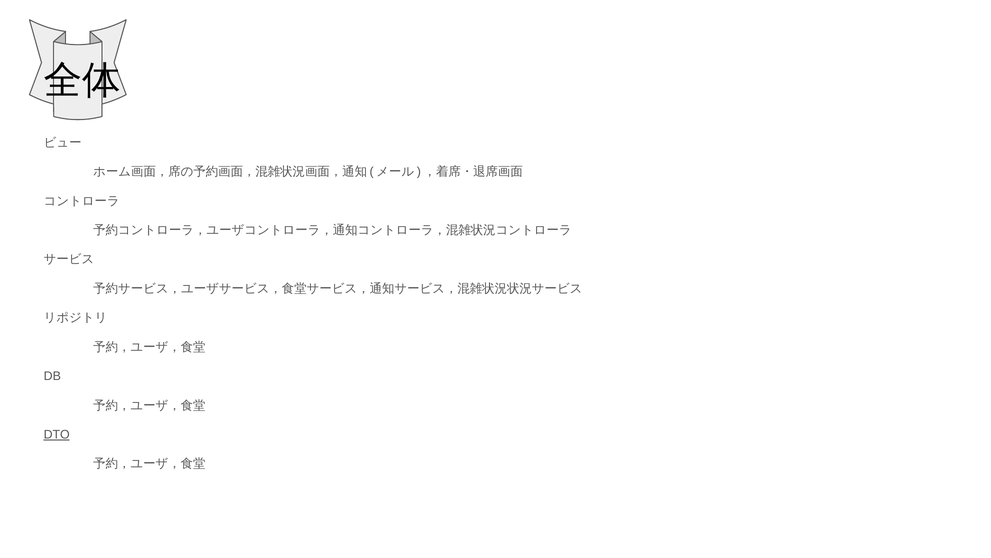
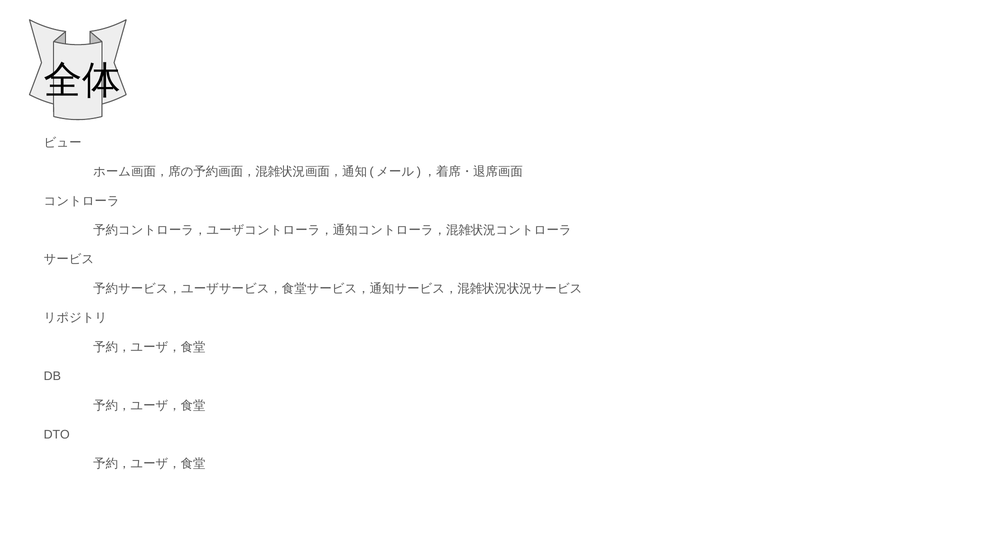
DTO underline: present -> none (57, 434)
